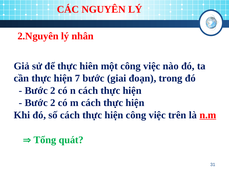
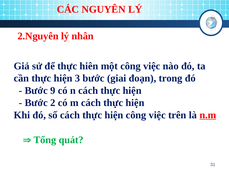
7: 7 -> 3 (77, 78)
2: 2 -> 9 (53, 90)
